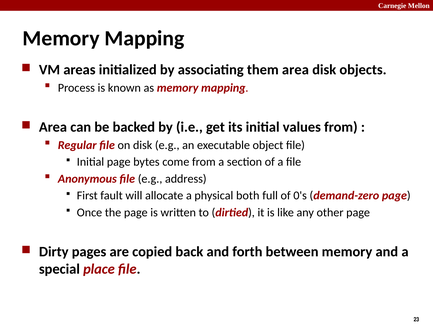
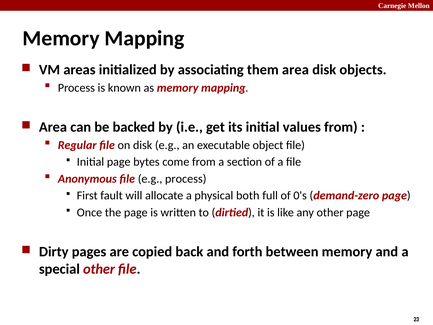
e.g address: address -> process (186, 179)
special place: place -> other (99, 269)
